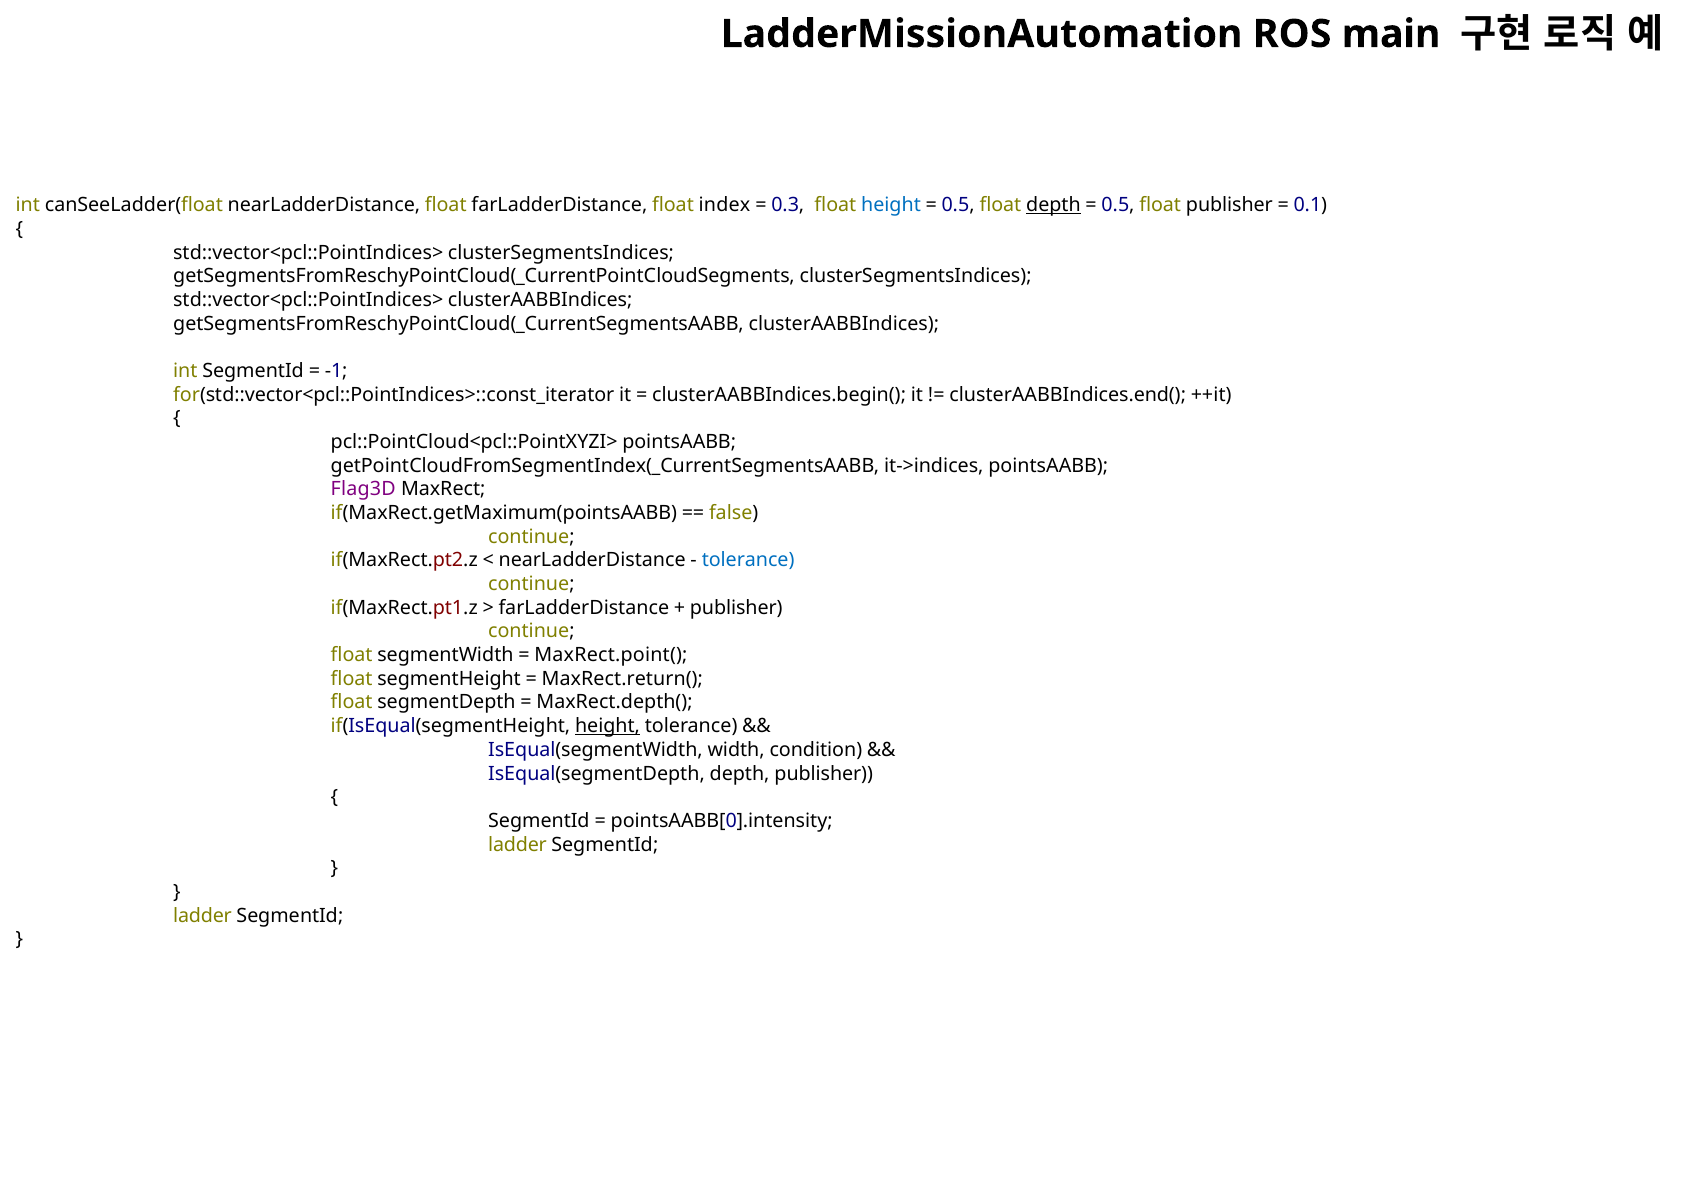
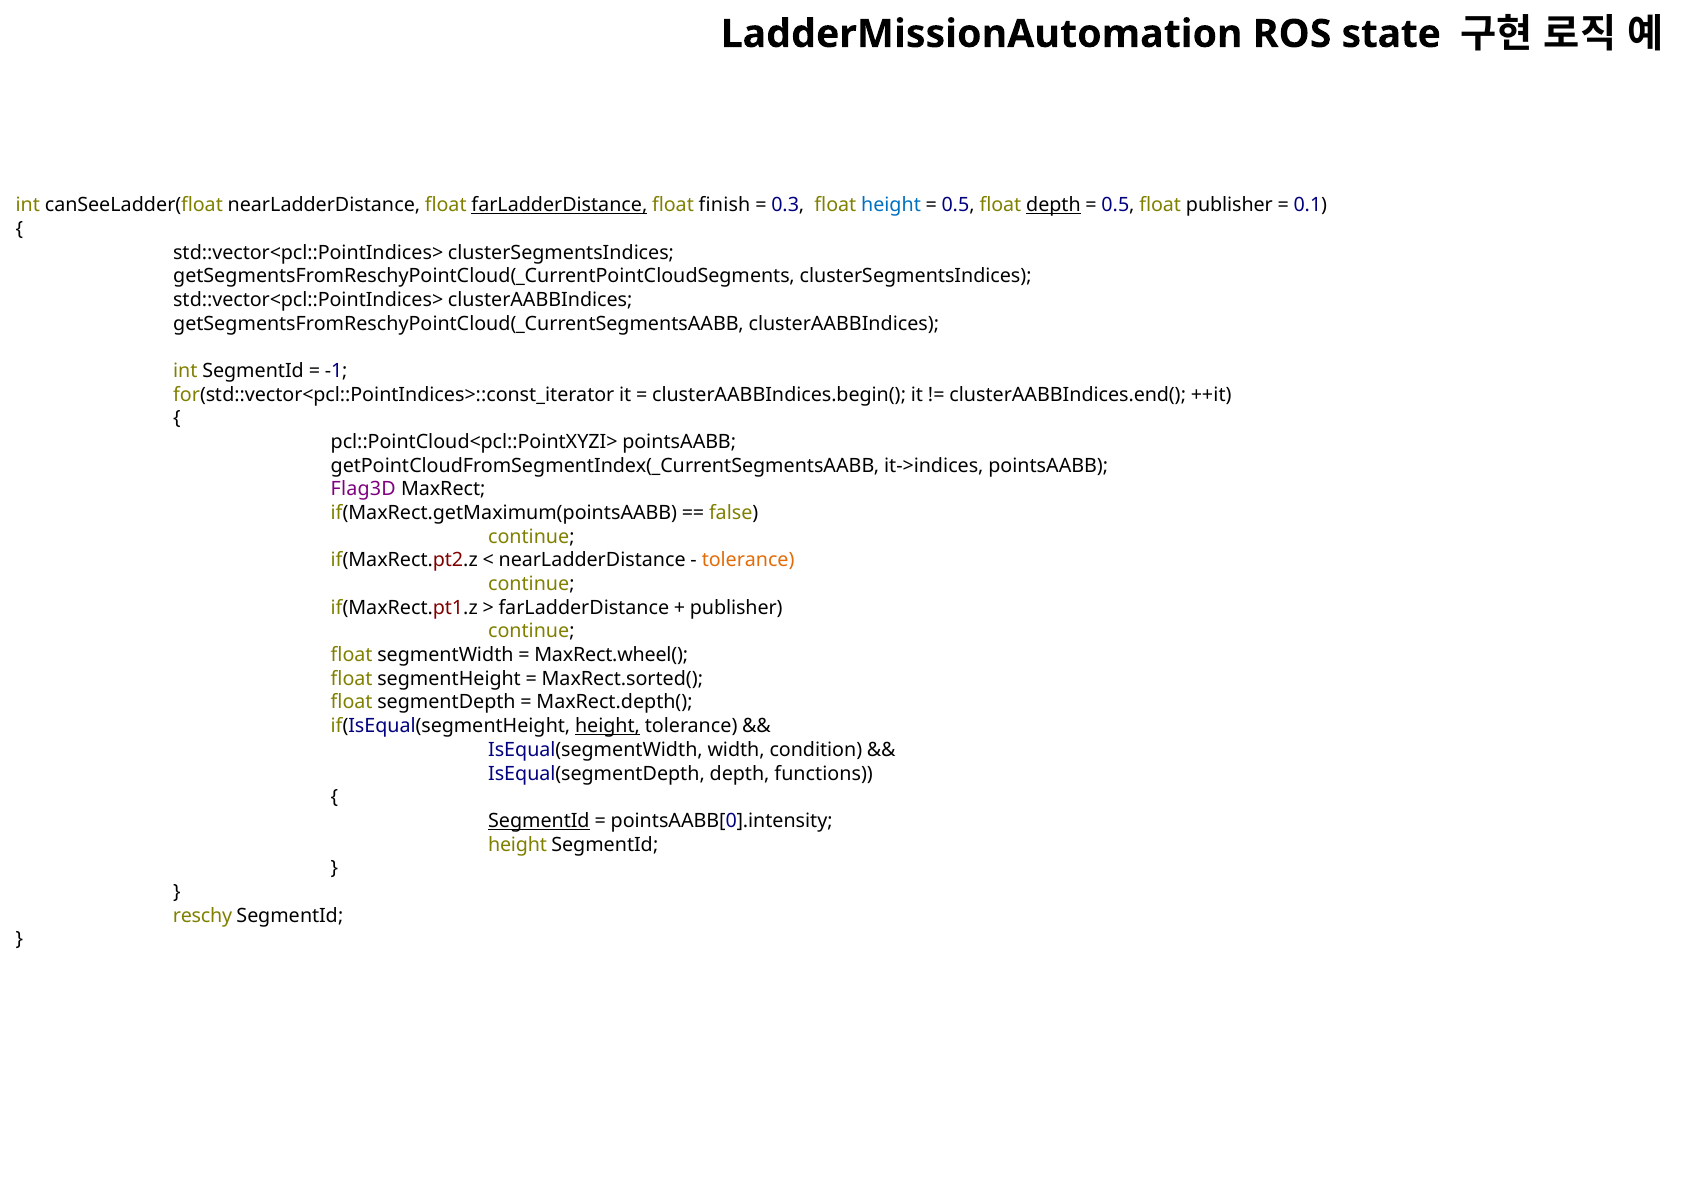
main: main -> state (1391, 34)
farLadderDistance underline: none -> present (559, 205)
index: index -> finish (725, 205)
tolerance colour: blue -> orange (748, 560)
MaxRect.point(: MaxRect.point( -> MaxRect.wheel( (611, 655)
MaxRect.return(: MaxRect.return( -> MaxRect.sorted( (622, 679)
depth publisher: publisher -> functions (824, 774)
SegmentId underline: none -> present (539, 821)
ladder: ladder -> height (517, 845)
ladder: ladder -> reschy (203, 916)
